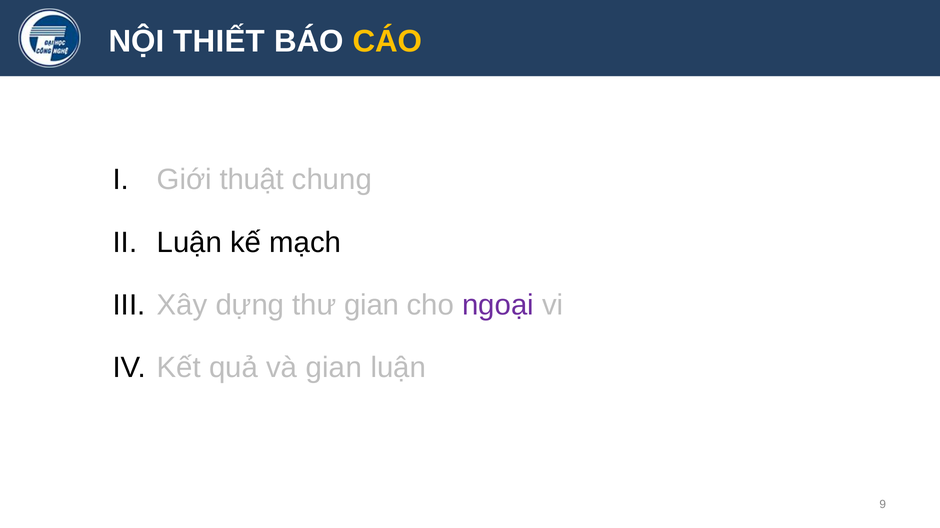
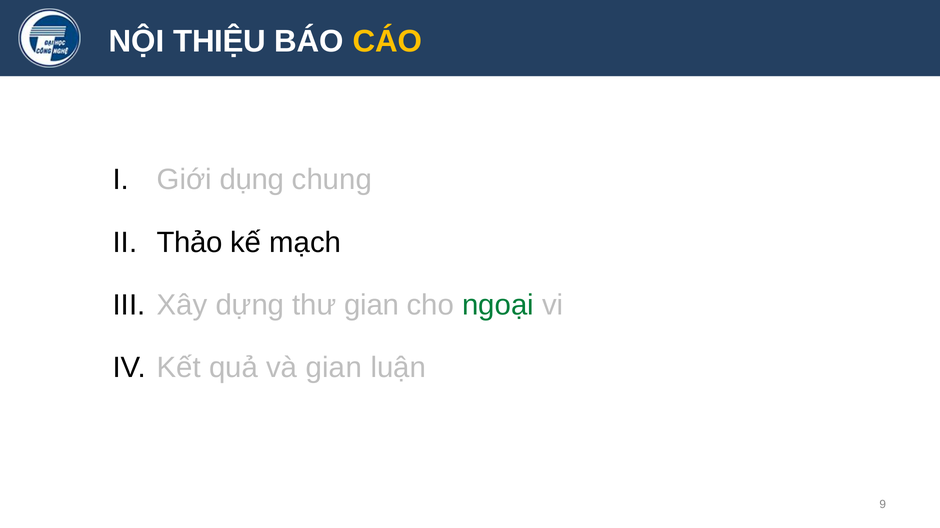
THIẾT: THIẾT -> THIỆU (220, 42)
thuật: thuật -> dụng (252, 180)
Luận: Luận -> Thảo (190, 243)
ngoại colour: purple -> green (498, 305)
